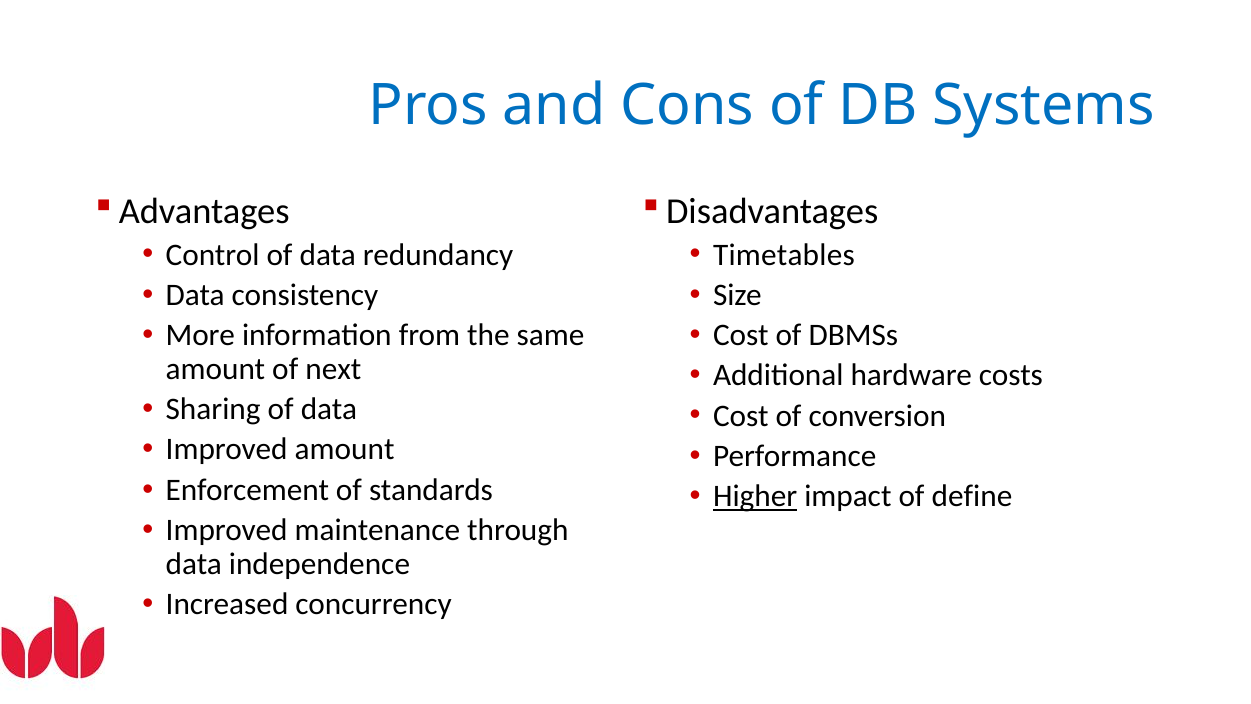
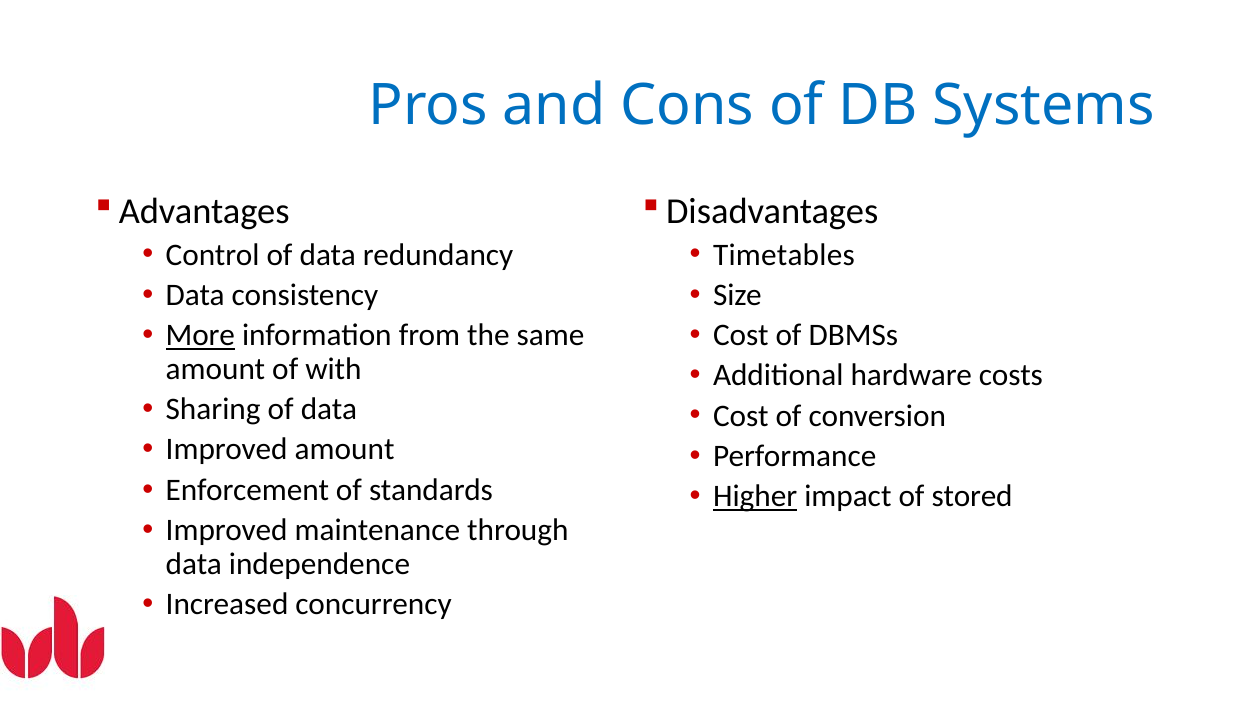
More underline: none -> present (200, 335)
next: next -> with (333, 369)
define: define -> stored (972, 496)
